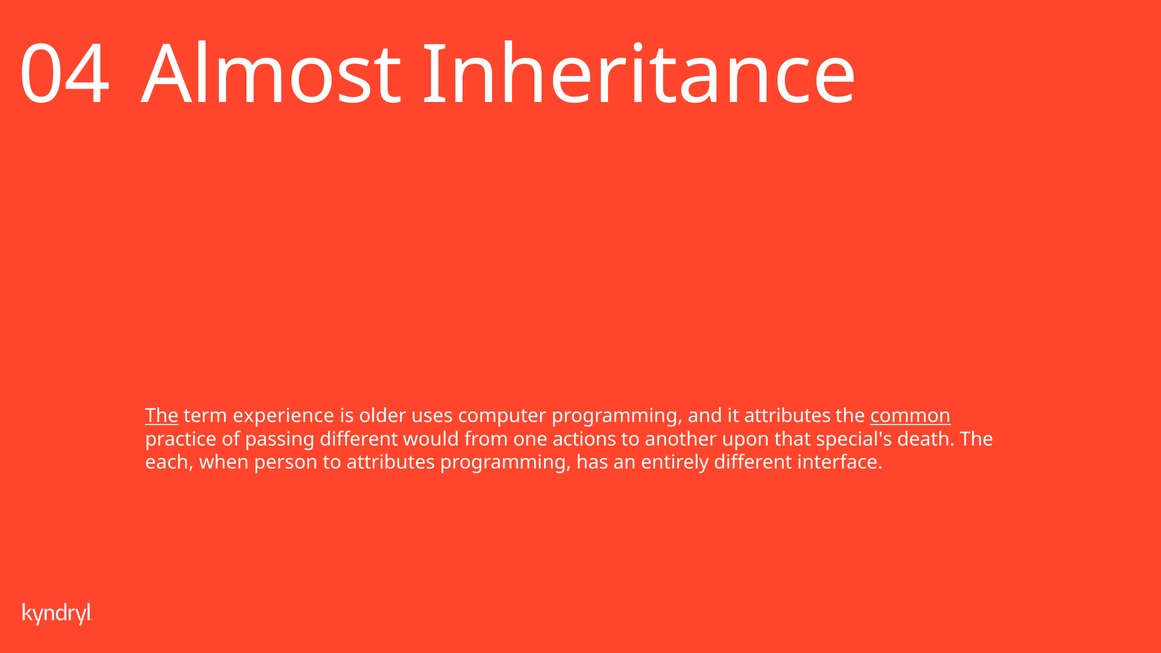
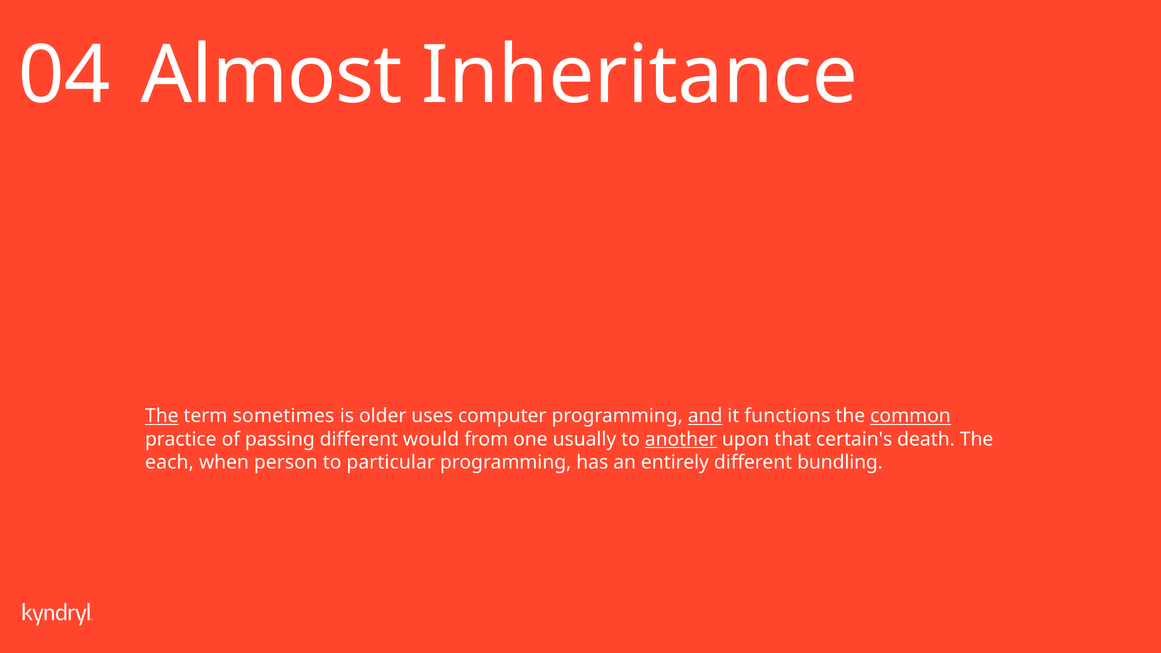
experience: experience -> sometimes (284, 416)
and underline: none -> present (705, 416)
it attributes: attributes -> functions (787, 416)
actions: actions -> usually (584, 439)
another underline: none -> present (681, 439)
special's: special's -> certain's (854, 439)
to attributes: attributes -> particular (391, 463)
interface: interface -> bundling (840, 463)
